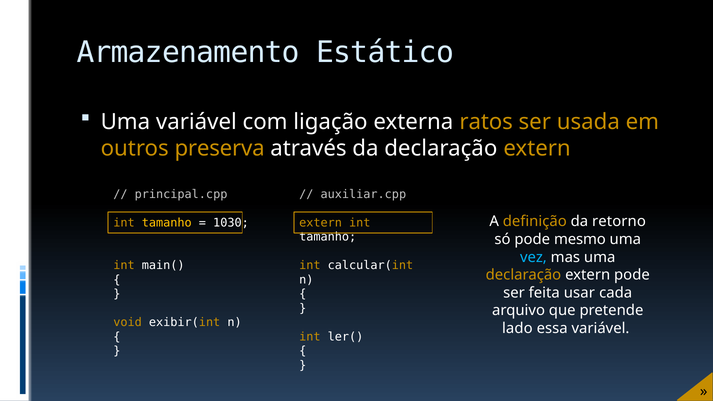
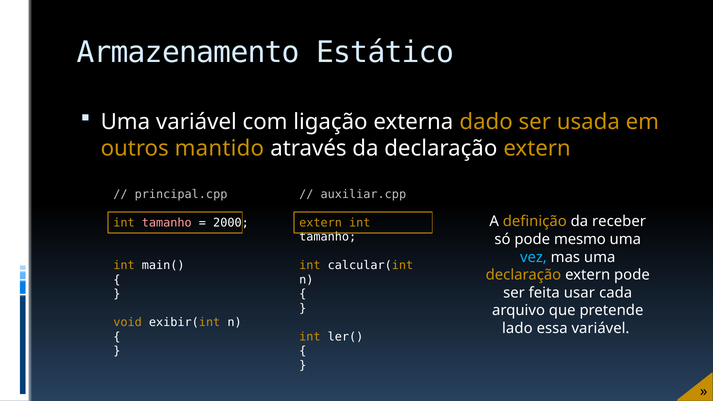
ratos: ratos -> dado (486, 122)
preserva: preserva -> mantido (219, 149)
retorno: retorno -> receber (619, 221)
tamanho colour: yellow -> pink (167, 223)
1030: 1030 -> 2000 (231, 223)
